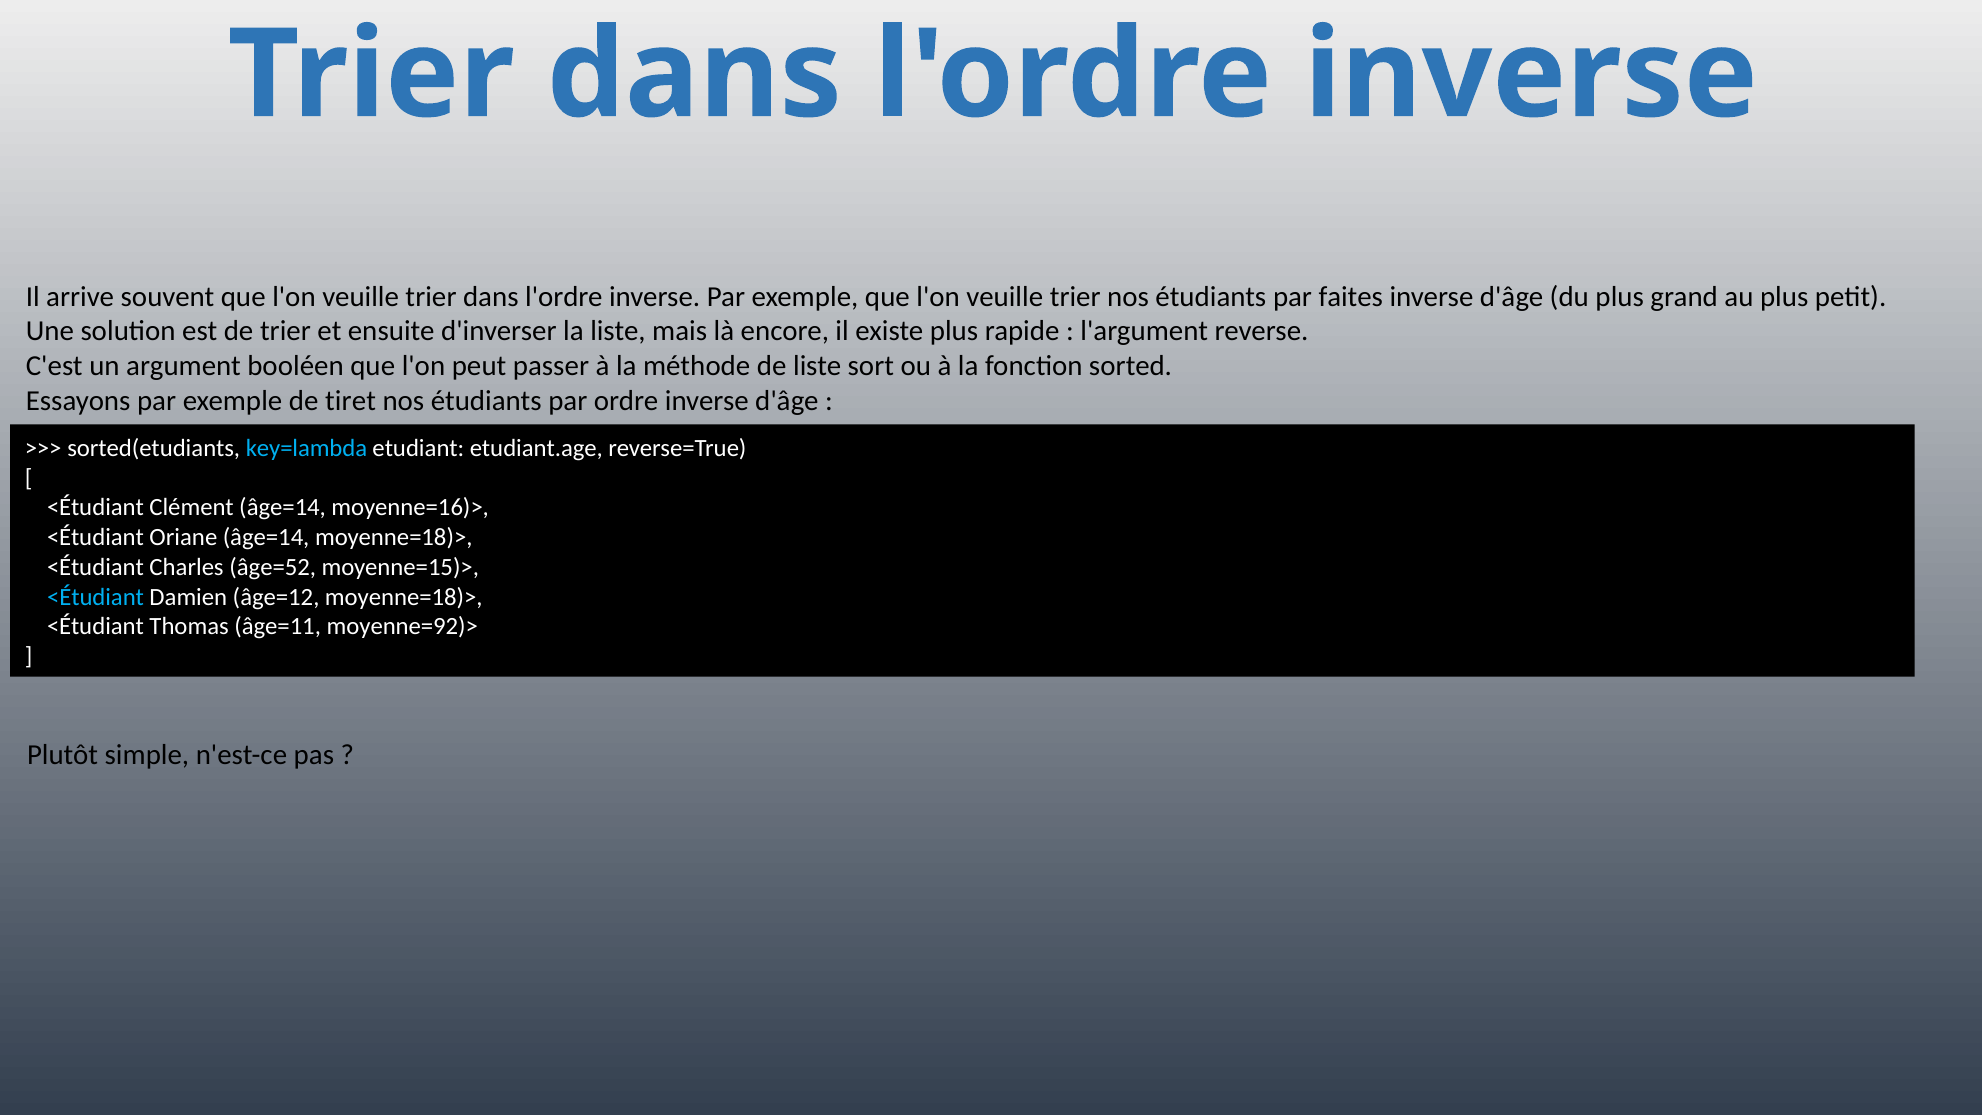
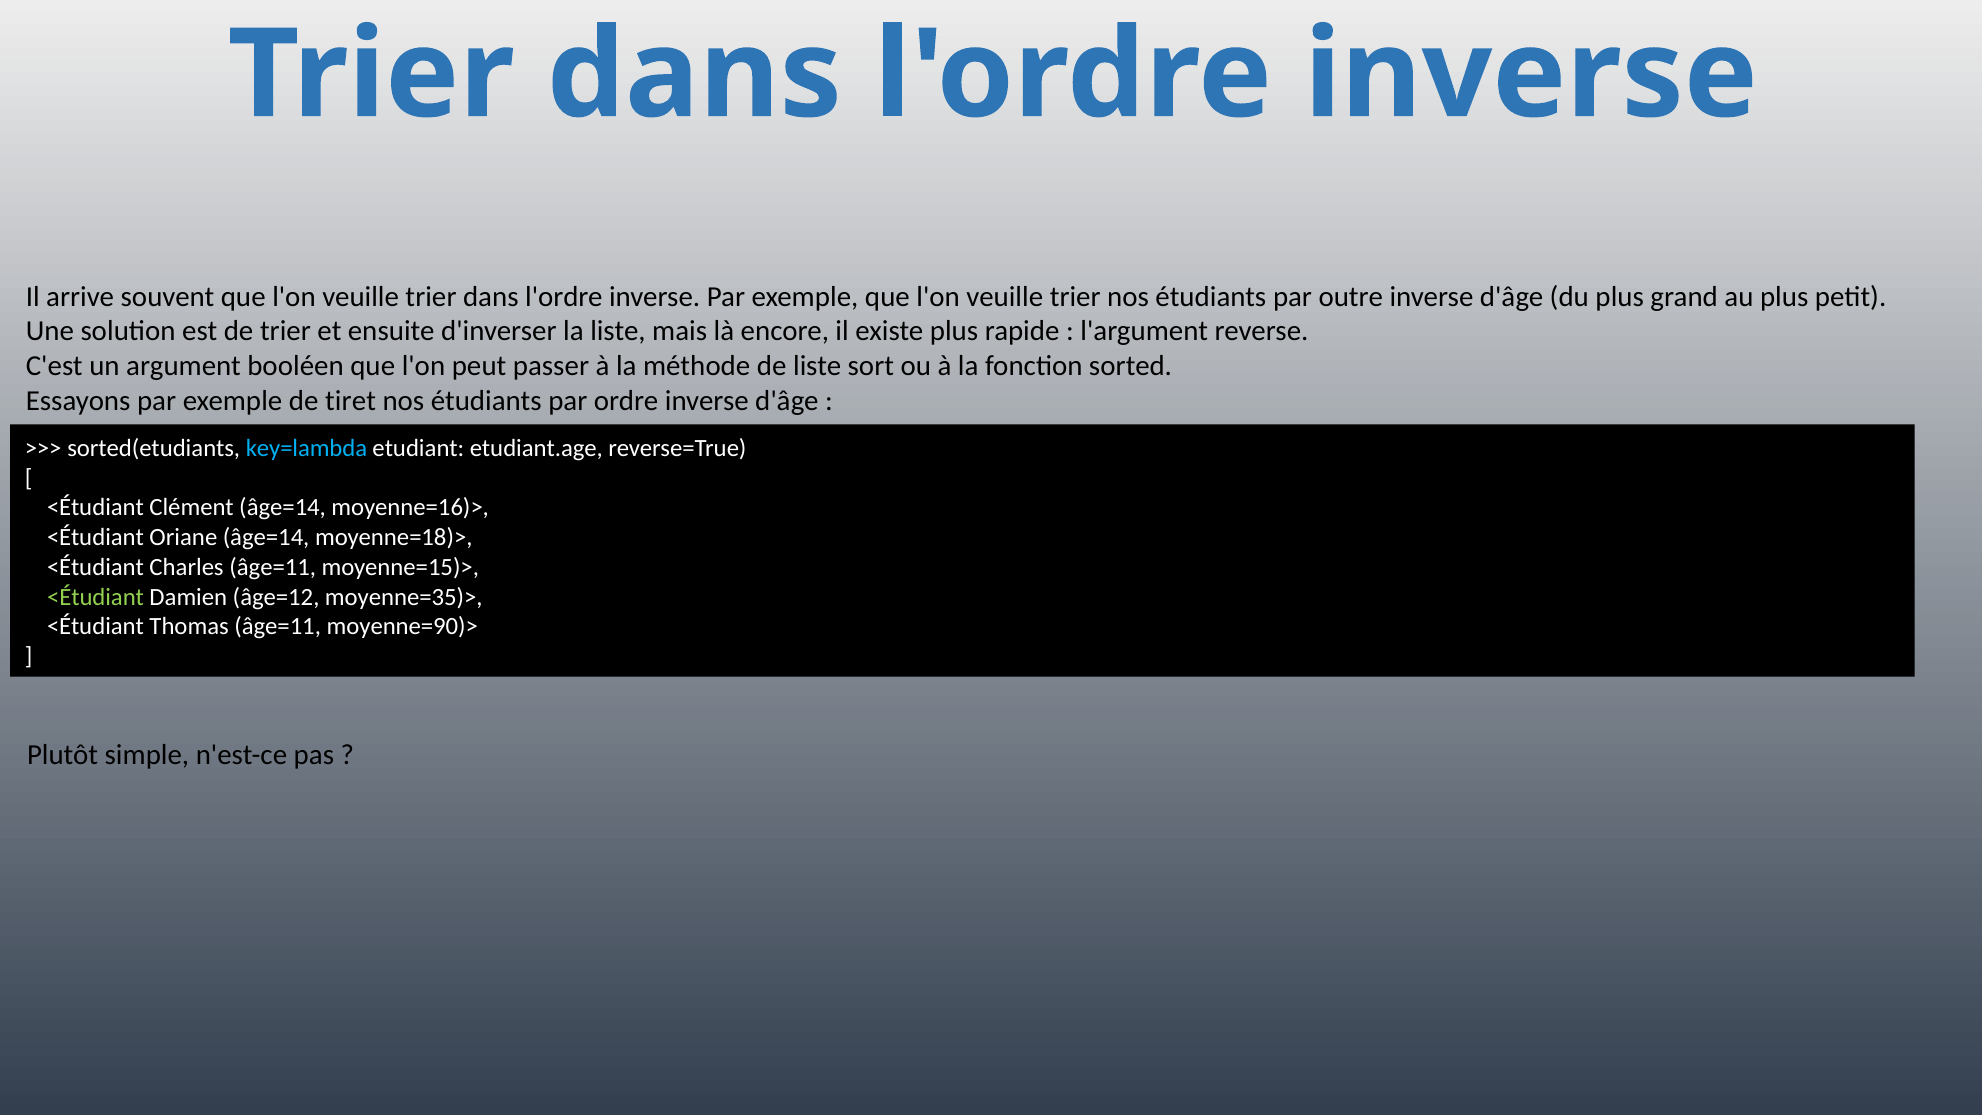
faites: faites -> outre (1351, 297)
Charles âge=52: âge=52 -> âge=11 (273, 567)
<Étudiant colour: light blue -> light green (96, 597)
âge=12 moyenne=18)>: moyenne=18)> -> moyenne=35)> (404, 597)
moyenne=92)>: moyenne=92)> -> moyenne=90)> (402, 627)
